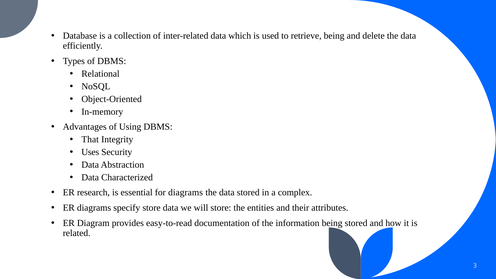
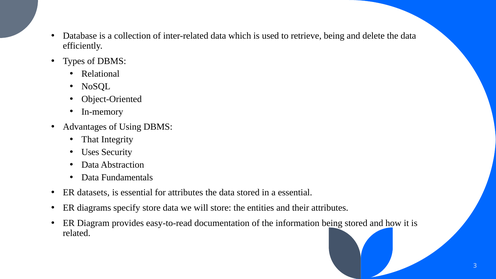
Characterized: Characterized -> Fundamentals (127, 177)
research: research -> datasets (93, 193)
for diagrams: diagrams -> attributes (186, 193)
a complex: complex -> essential (295, 193)
